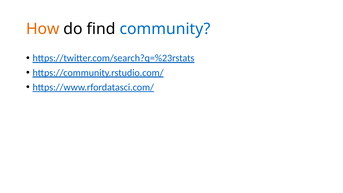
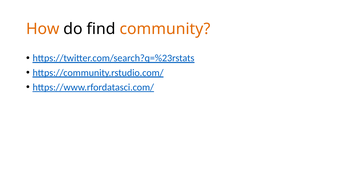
community colour: blue -> orange (165, 29)
